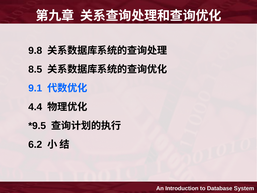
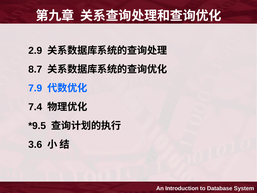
9.8: 9.8 -> 2.9 (35, 50)
8.5: 8.5 -> 8.7 (35, 69)
9.1: 9.1 -> 7.9 (35, 88)
4.4: 4.4 -> 7.4 (35, 107)
6.2: 6.2 -> 3.6 (35, 144)
